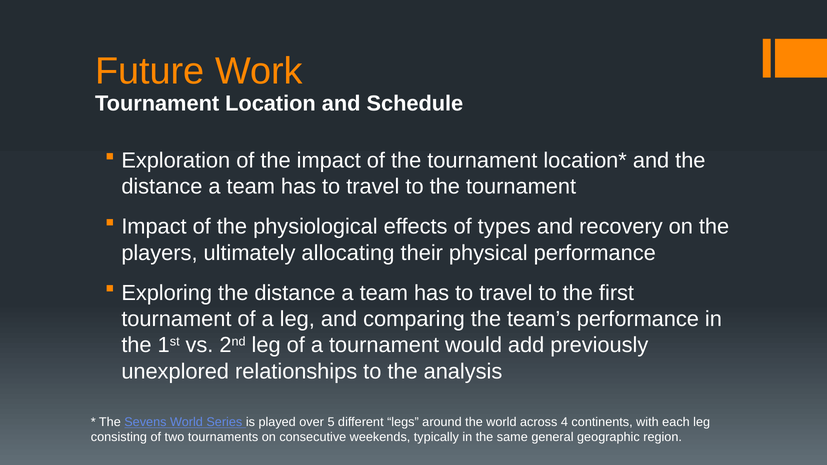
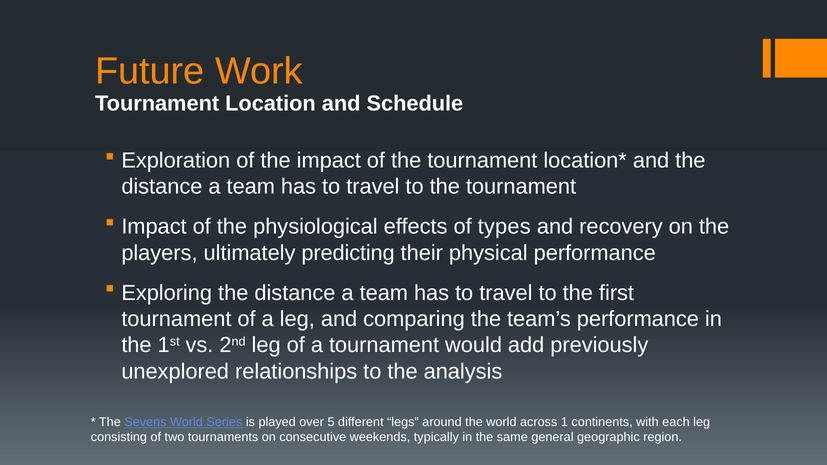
allocating: allocating -> predicting (348, 253)
4: 4 -> 1 (564, 422)
